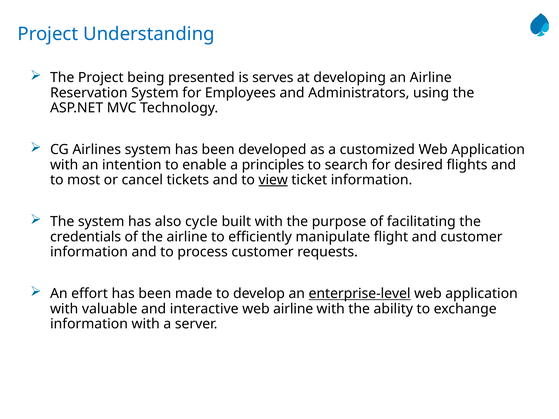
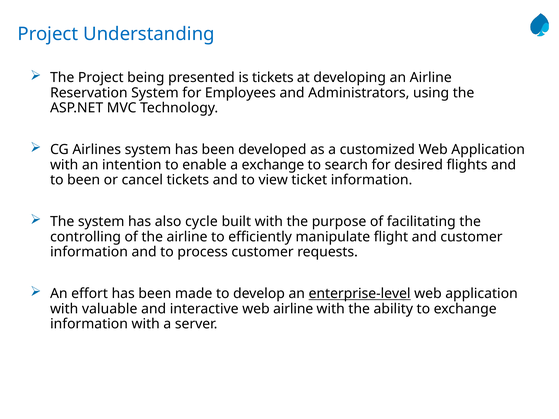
is serves: serves -> tickets (273, 78)
a principles: principles -> exchange (273, 165)
to most: most -> been (84, 180)
view underline: present -> none (273, 180)
credentials: credentials -> controlling (86, 237)
